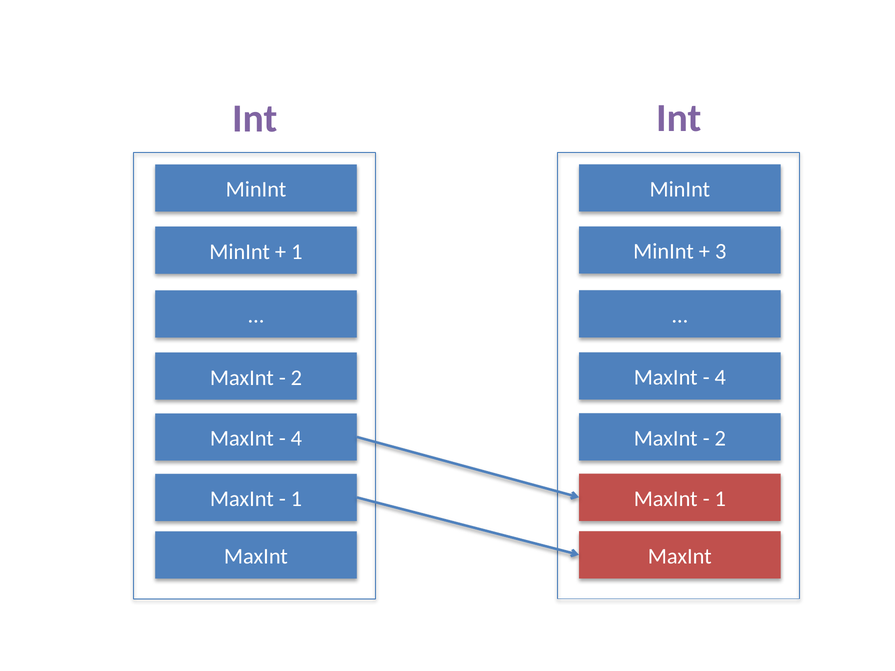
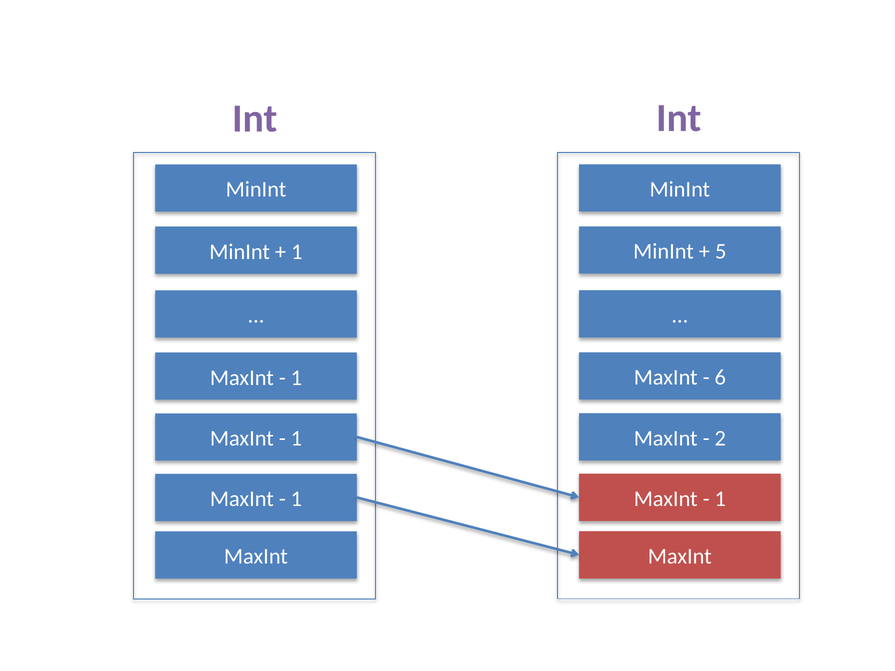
3: 3 -> 5 (721, 252)
4: 4 -> 6 (720, 378)
2: 2 -> 1 (296, 378)
4: 4 -> 1 (296, 439)
